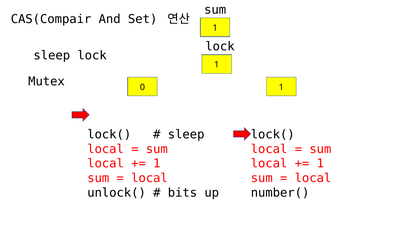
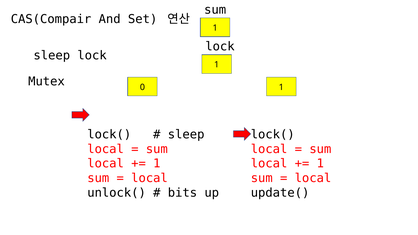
number(: number( -> update( (280, 193)
